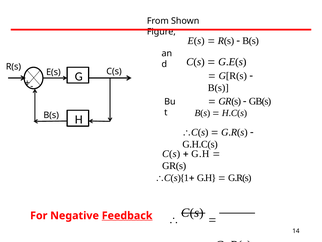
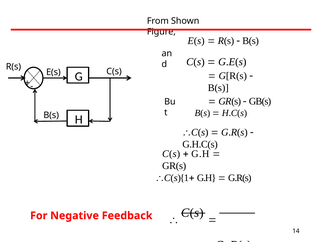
Feedback underline: present -> none (127, 215)
